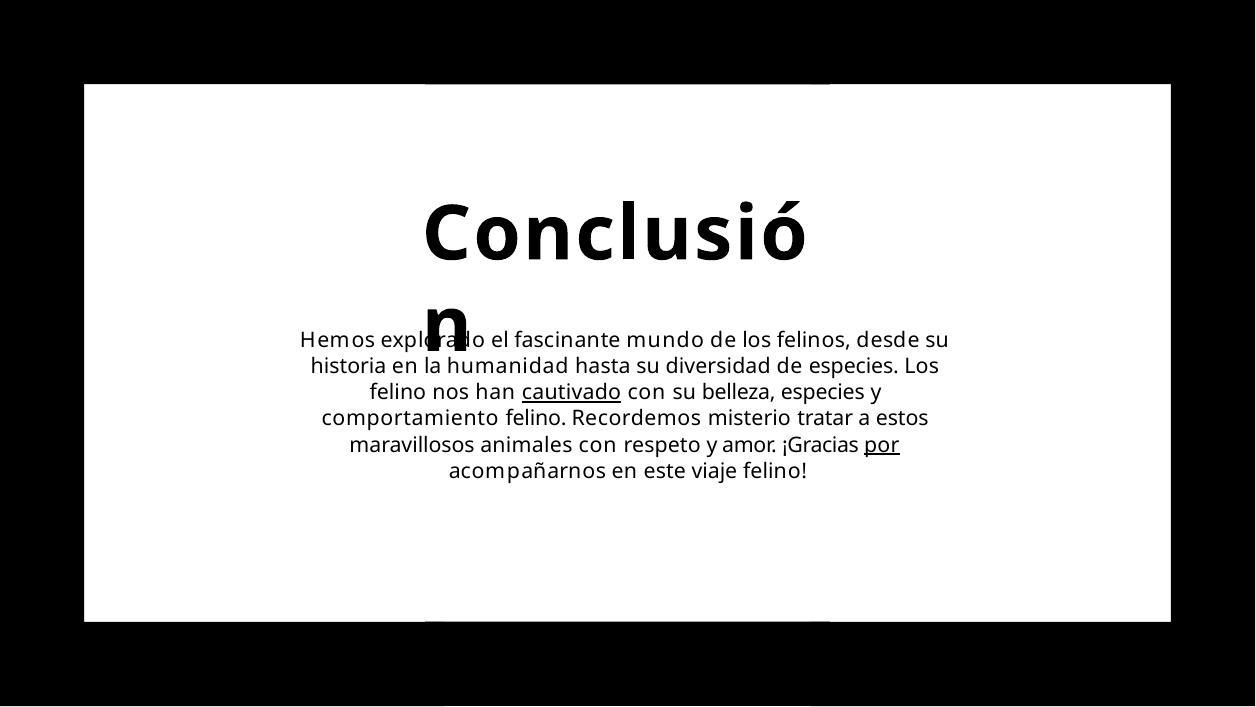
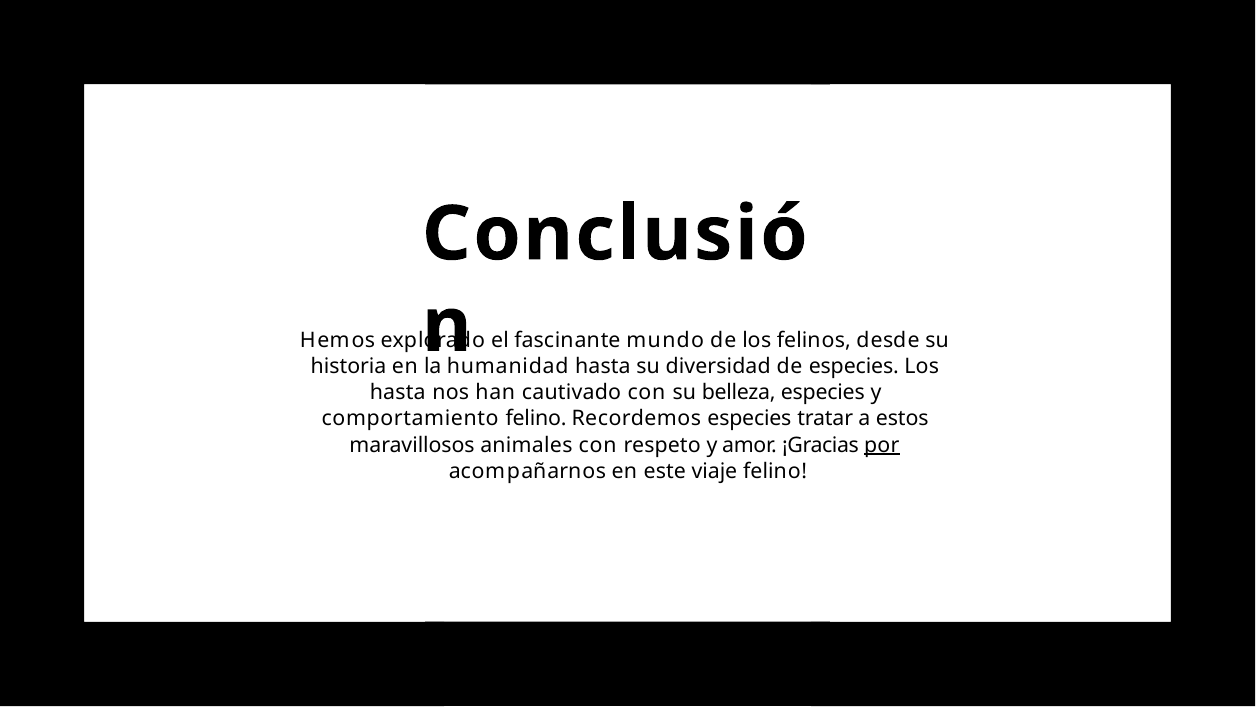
felino: felino -> hasta (398, 393)
cautivado underline: present -> none (571, 393)
Recordemos misterio: misterio -> especies (749, 419)
